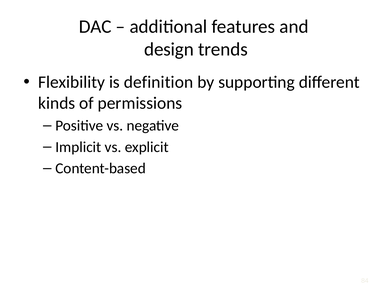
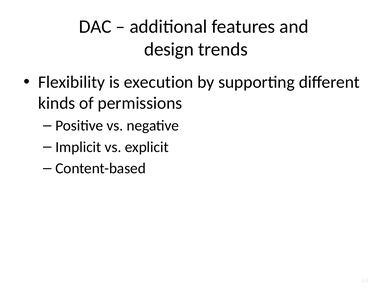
definition: definition -> execution (159, 82)
